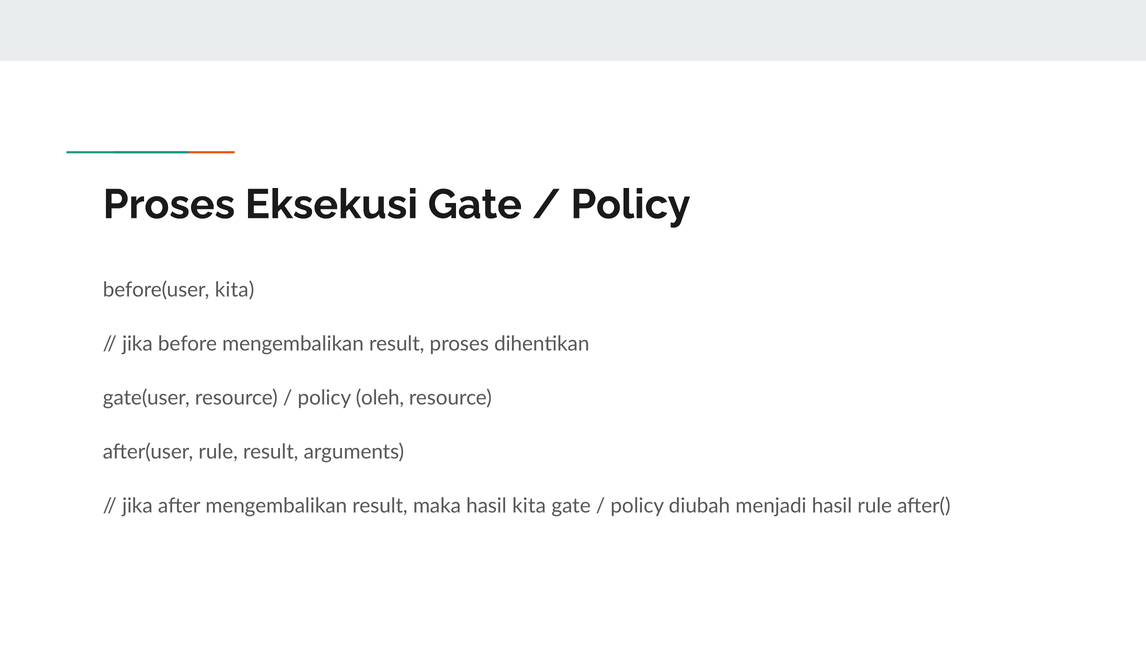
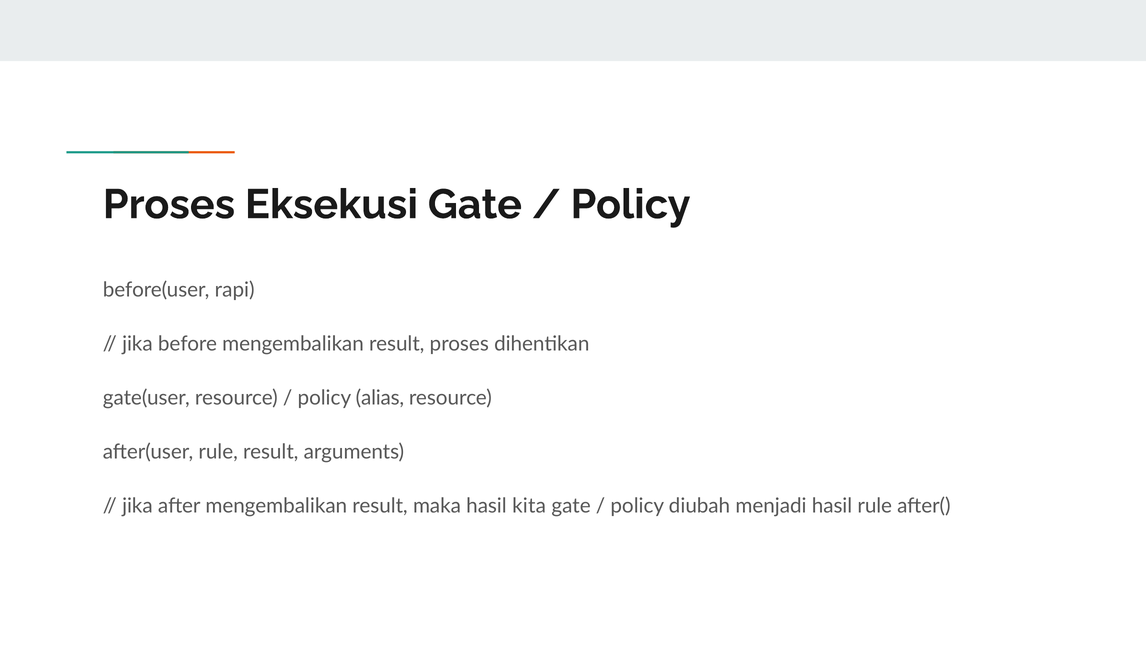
before(user kita: kita -> rapi (235, 290)
oleh: oleh -> alias (380, 398)
